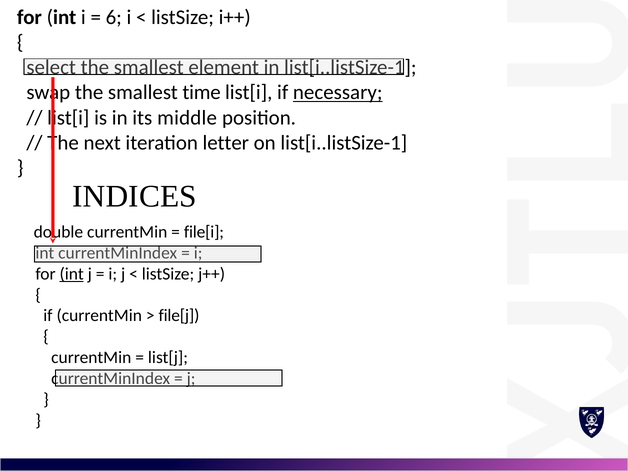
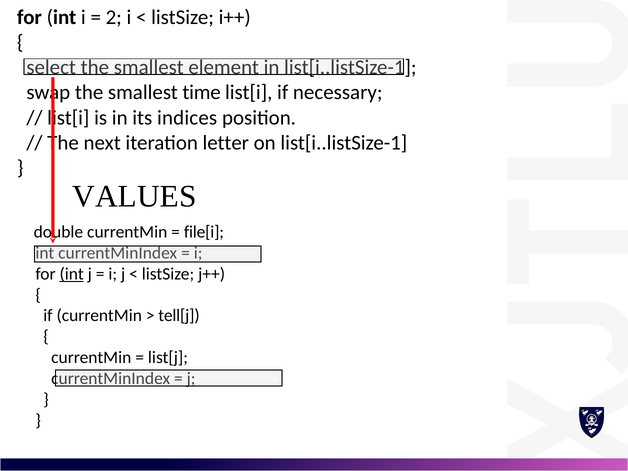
6: 6 -> 2 (114, 17)
necessary underline: present -> none (338, 93)
middle: middle -> indices (187, 118)
INDICES: INDICES -> VALUES (135, 197)
file[j: file[j -> tell[j (179, 316)
